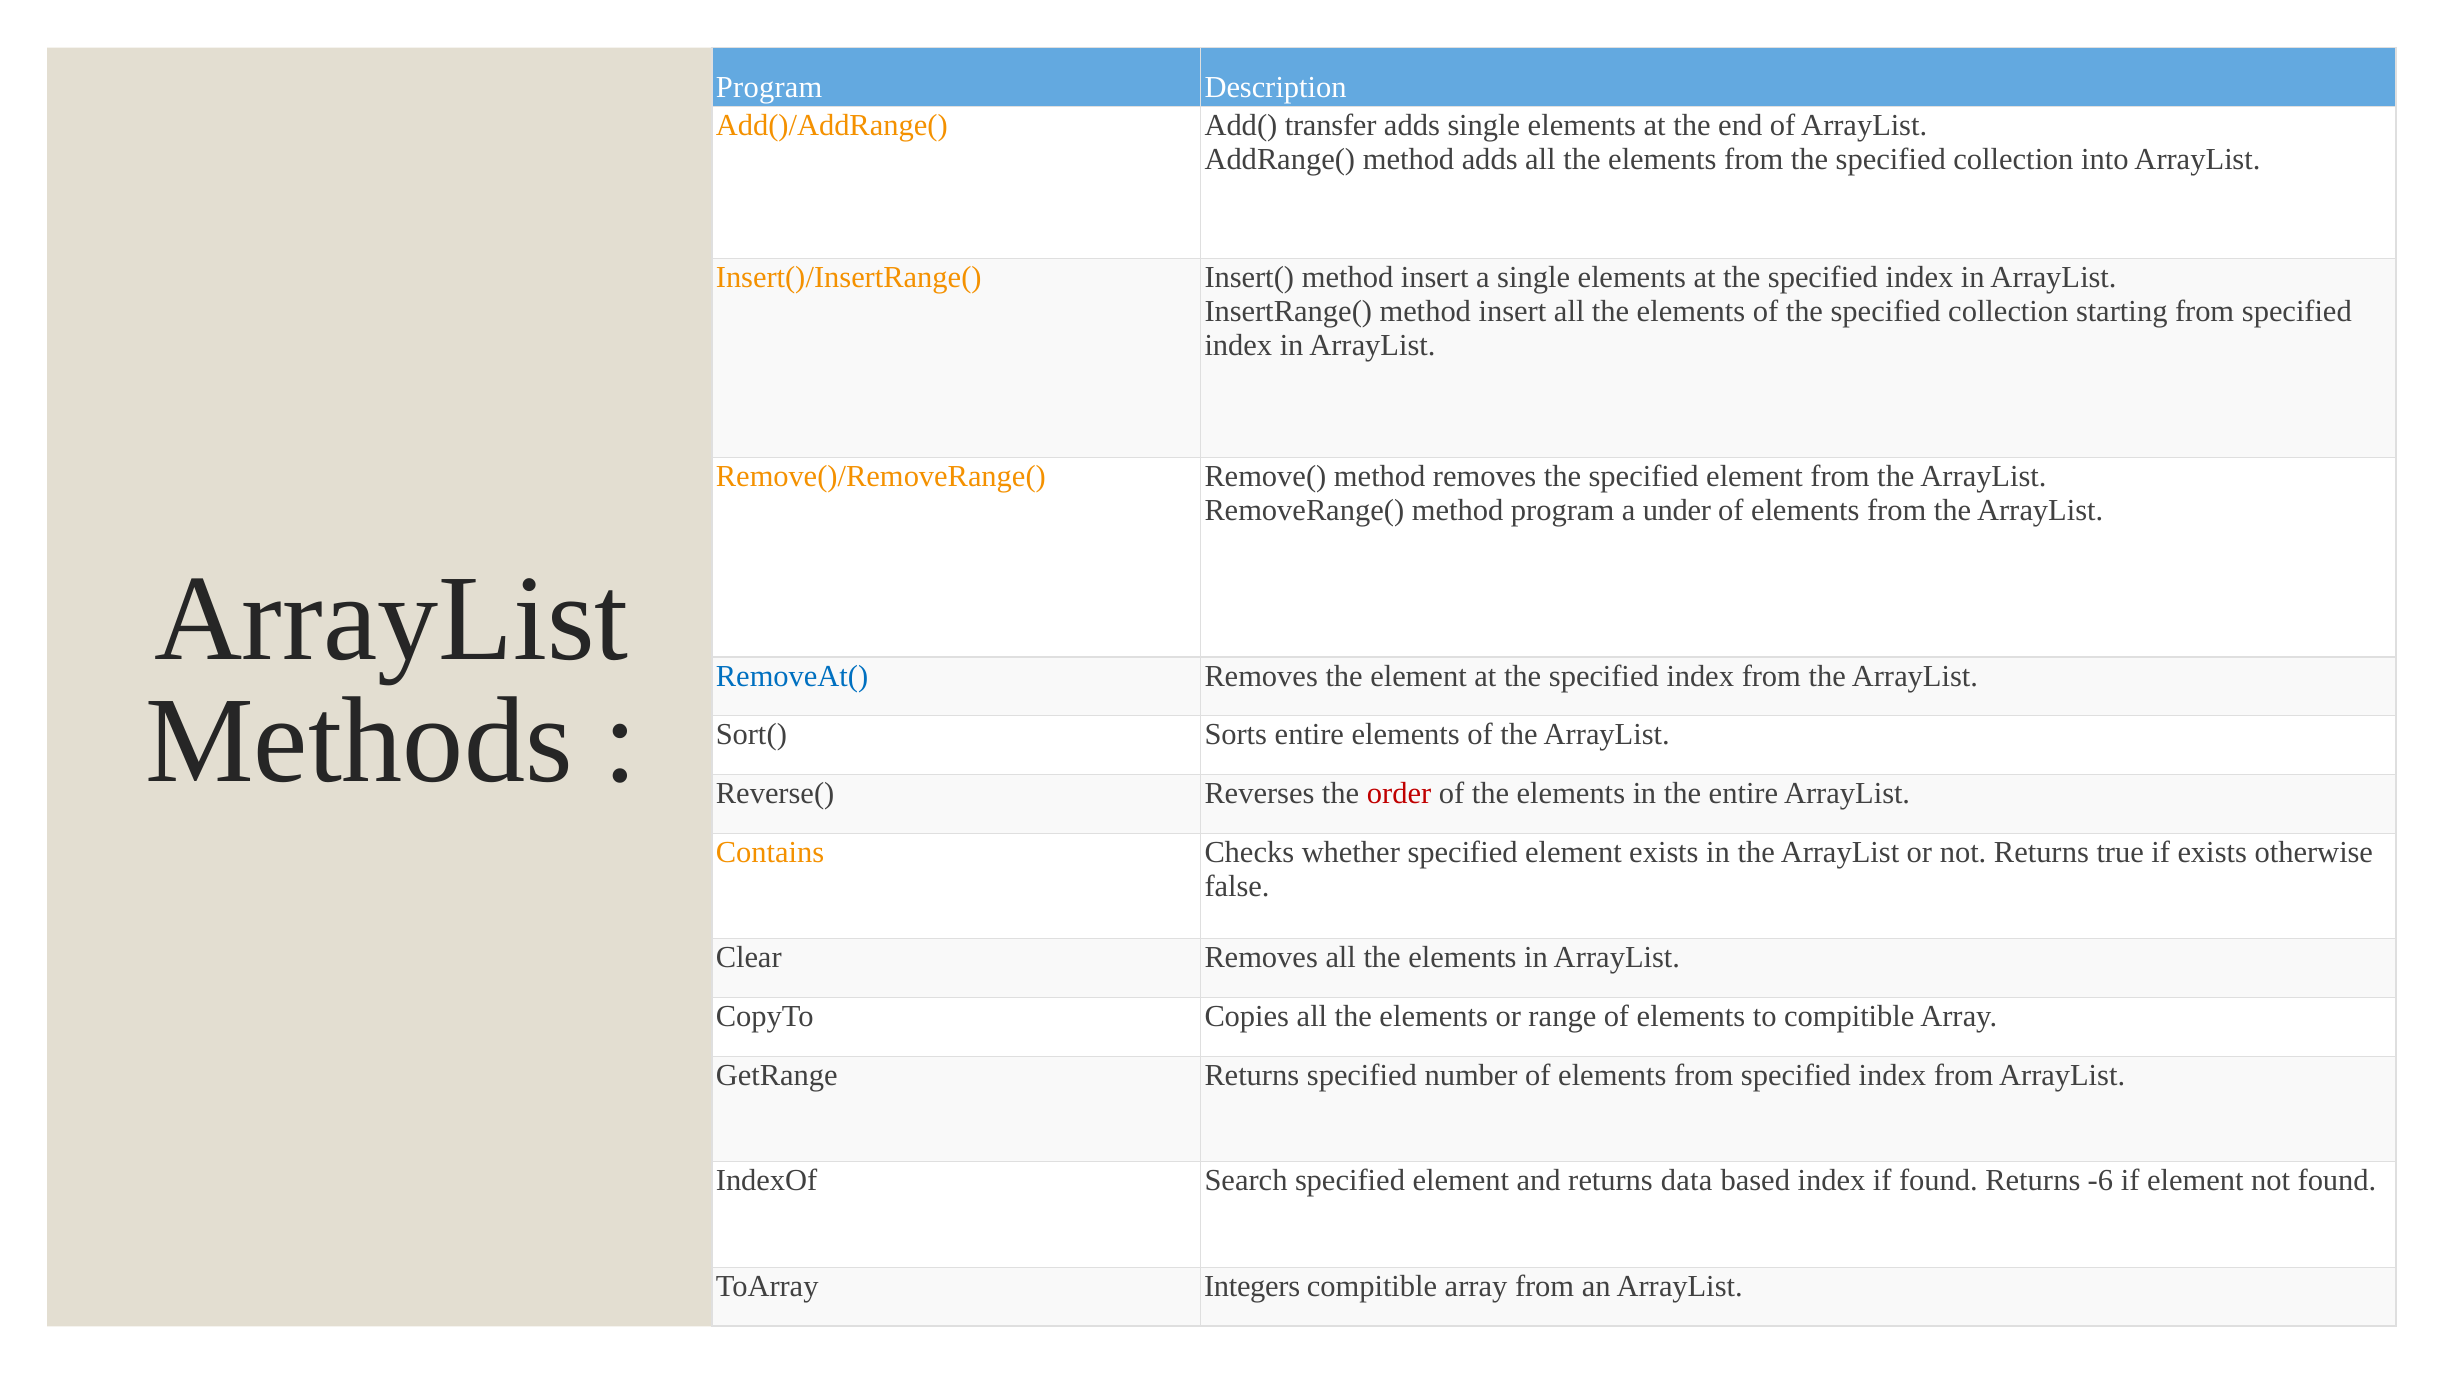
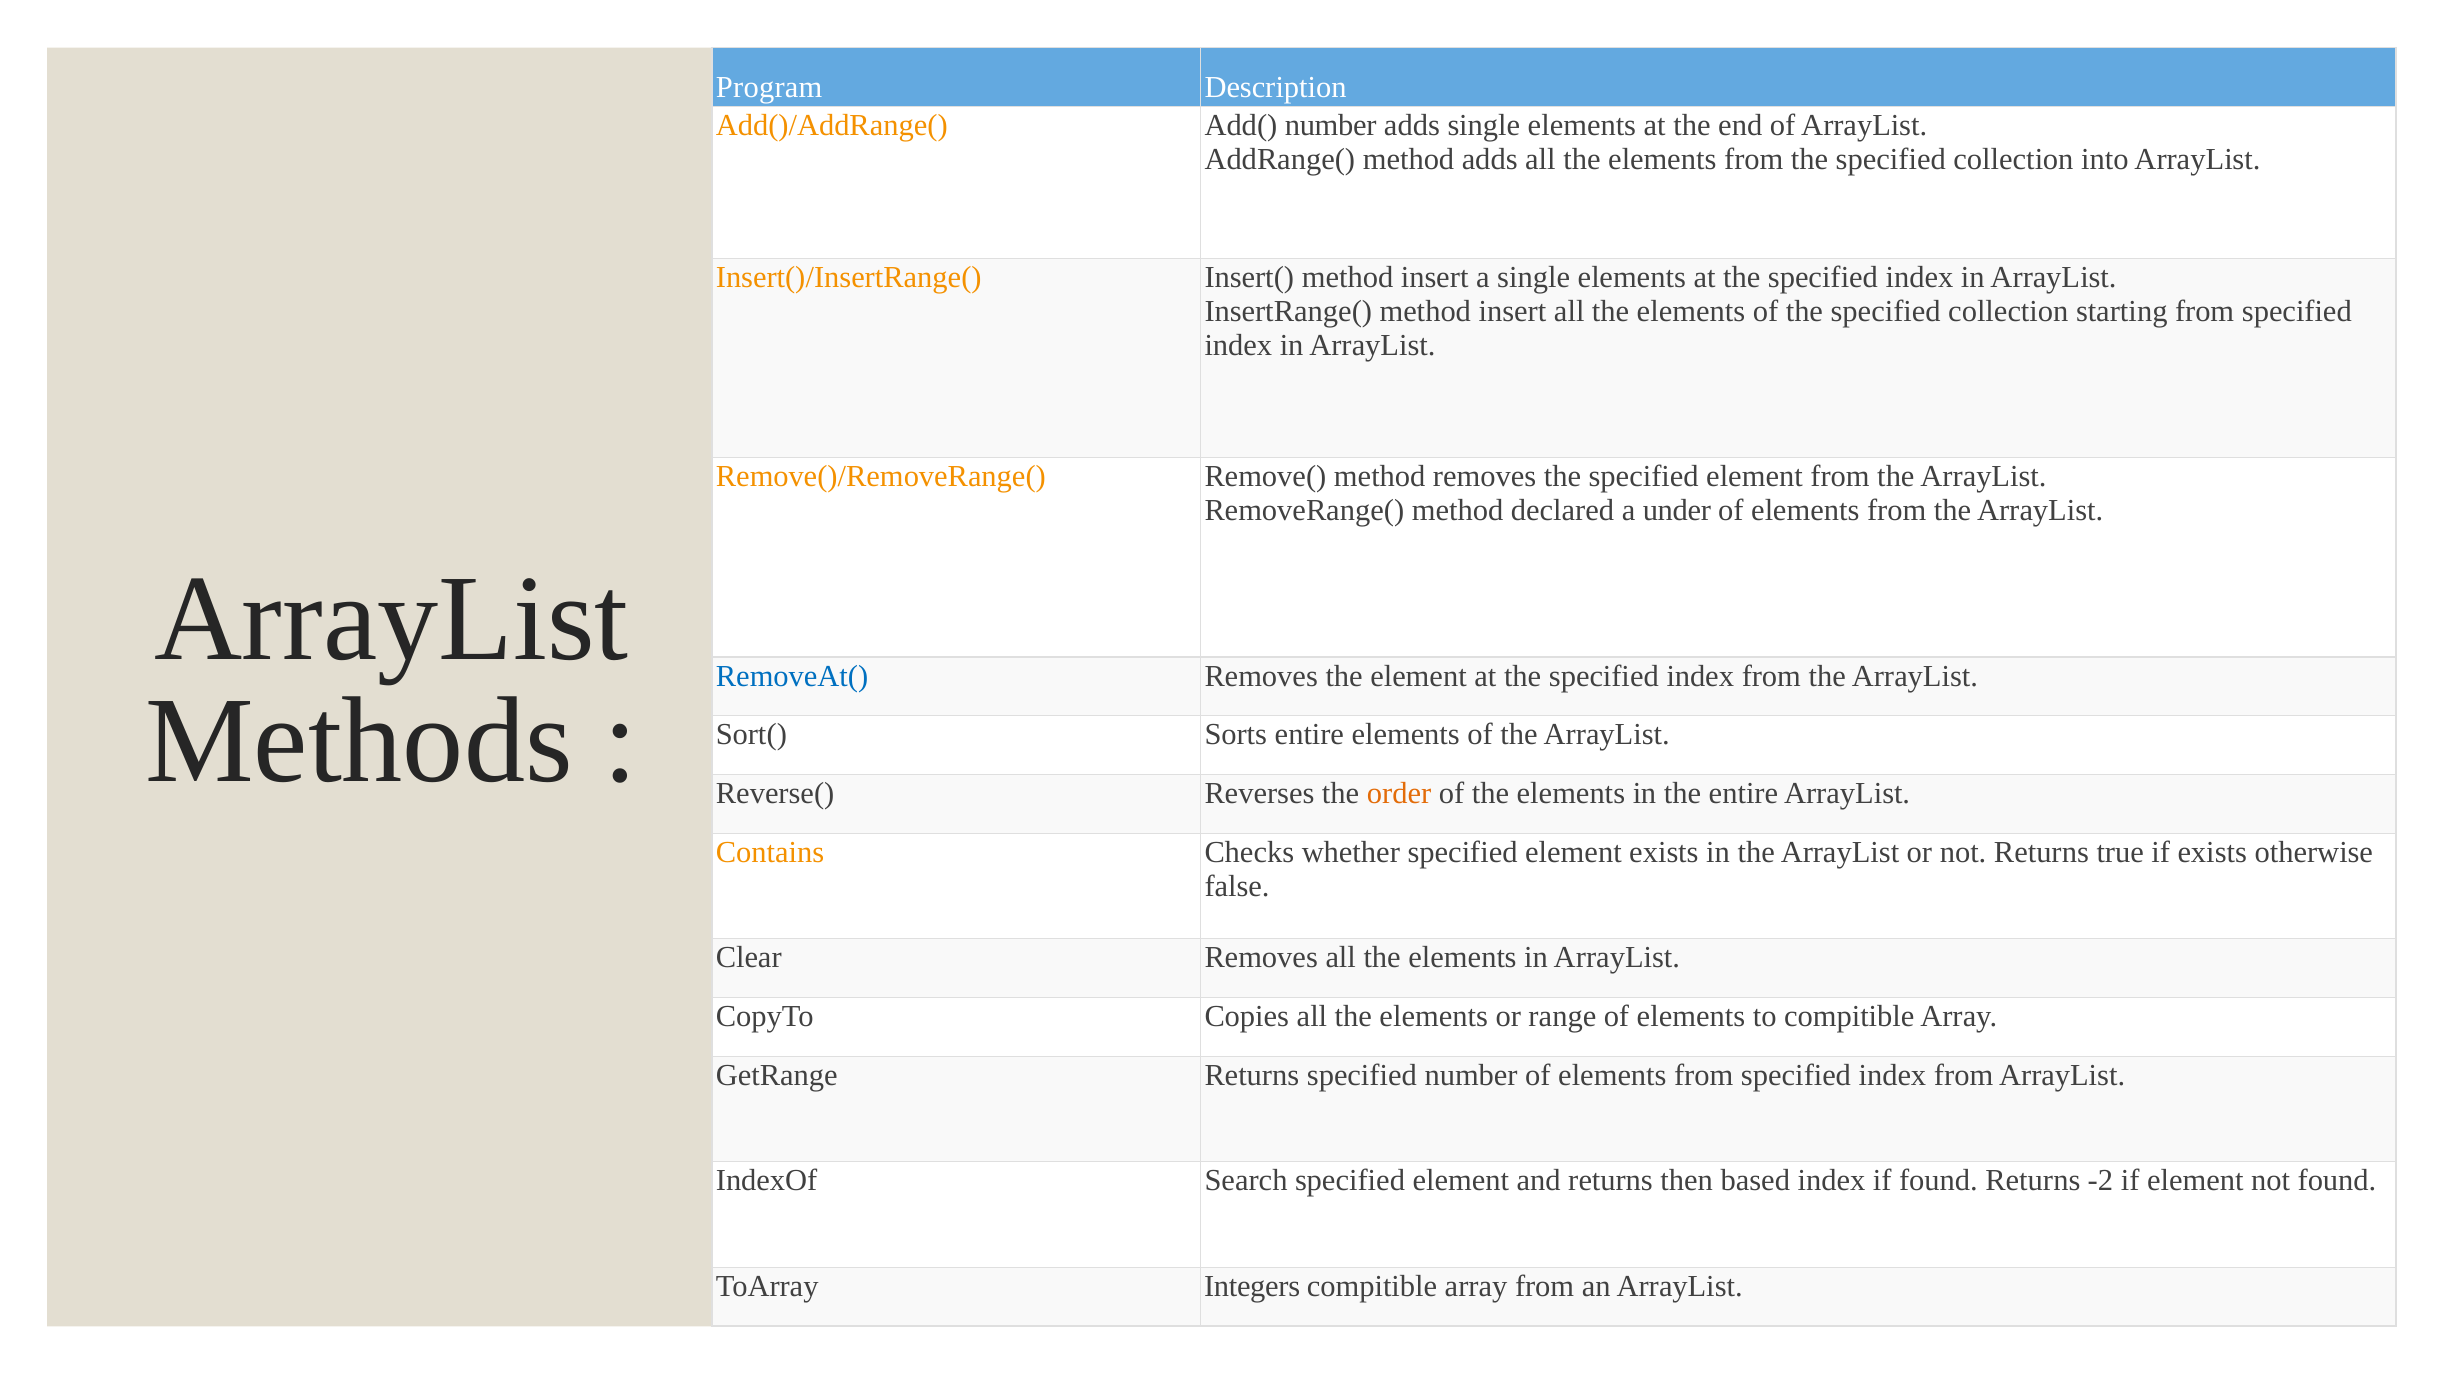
Add( transfer: transfer -> number (1331, 125)
method program: program -> declared (1563, 511)
order colour: red -> orange (1399, 794)
data: data -> then (1687, 1181)
-6: -6 -> -2 (2100, 1181)
